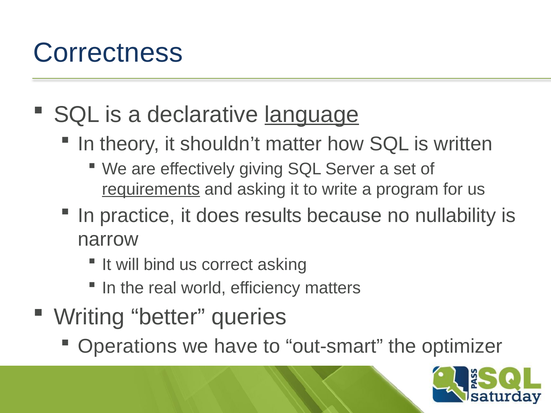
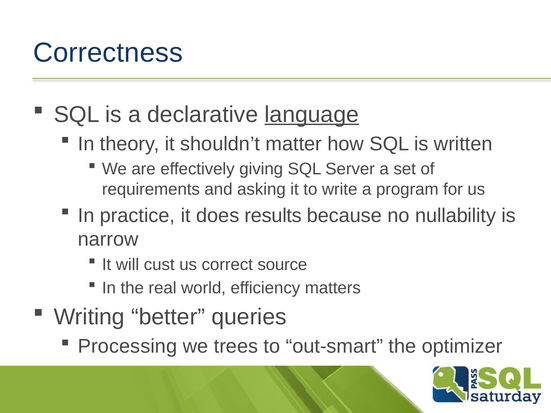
requirements underline: present -> none (151, 189)
bind: bind -> cust (159, 265)
correct asking: asking -> source (282, 265)
Operations: Operations -> Processing (128, 347)
have: have -> trees (236, 347)
